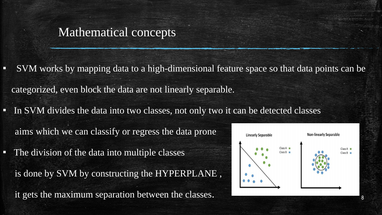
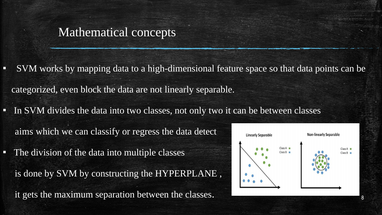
be detected: detected -> between (276, 110)
prone: prone -> detect (205, 131)
